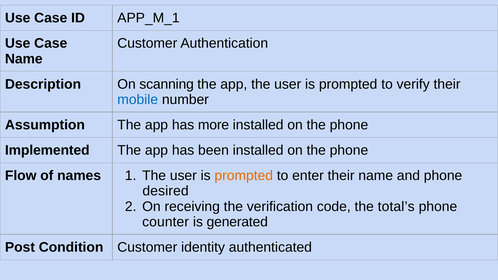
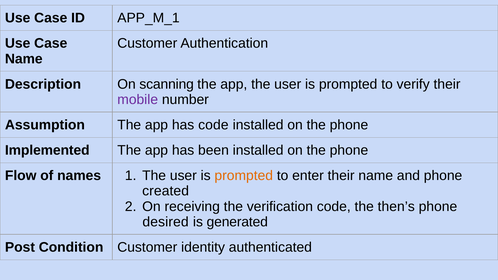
mobile colour: blue -> purple (138, 100)
has more: more -> code (213, 125)
desired: desired -> created (166, 191)
total’s: total’s -> then’s (396, 207)
counter: counter -> desired (166, 222)
